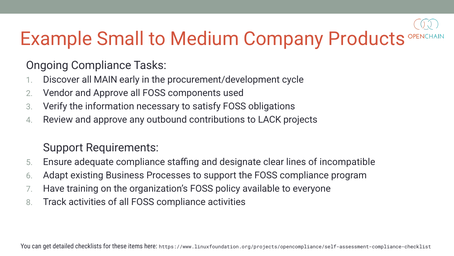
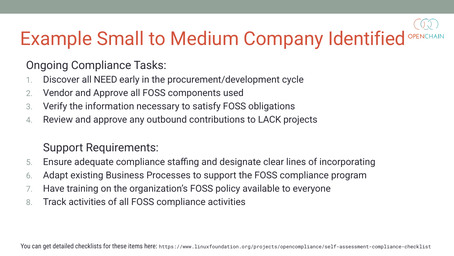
Products: Products -> Identified (367, 39)
MAIN: MAIN -> NEED (106, 80)
incompatible: incompatible -> incorporating (347, 162)
